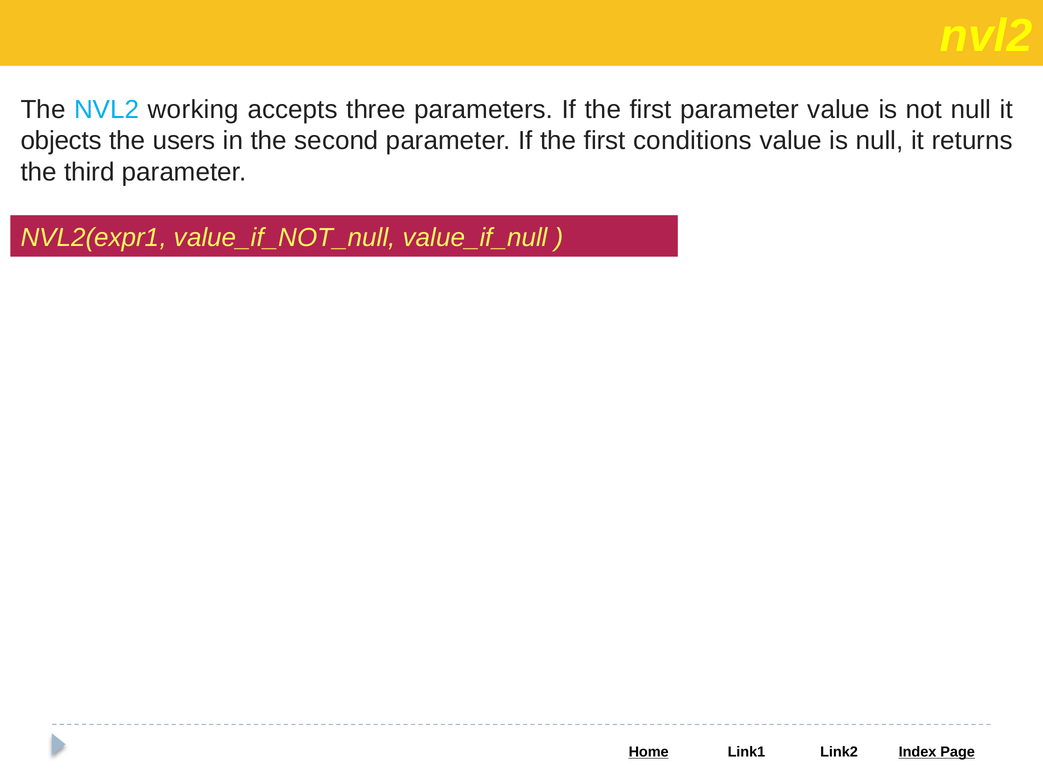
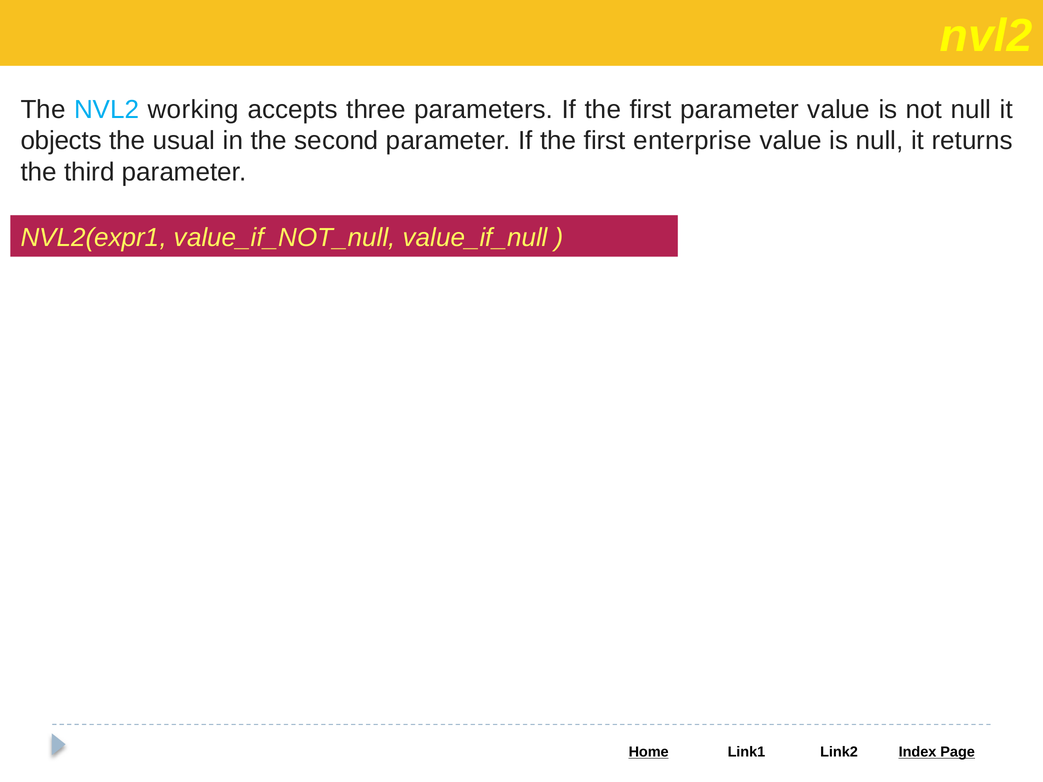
users: users -> usual (184, 141)
conditions: conditions -> enterprise (693, 141)
